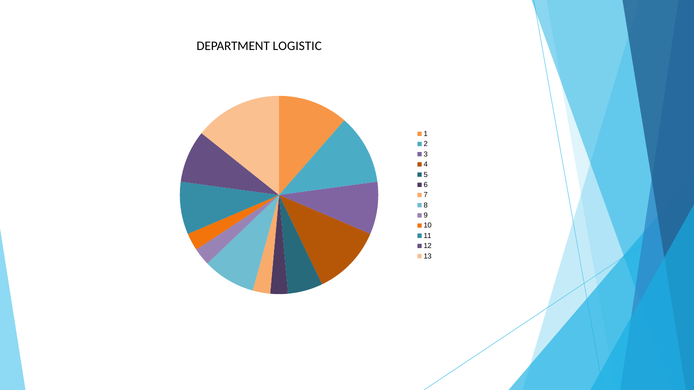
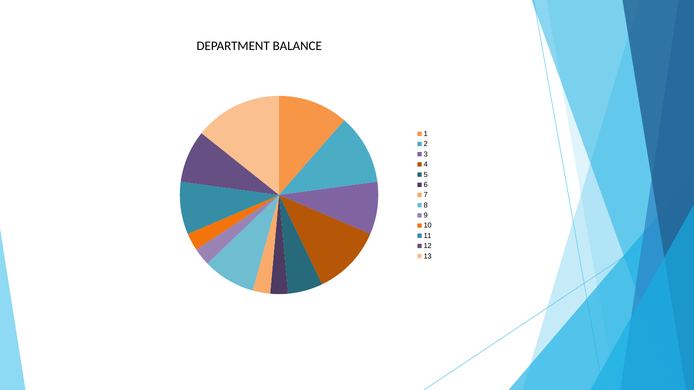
LOGISTIC: LOGISTIC -> BALANCE (297, 46)
